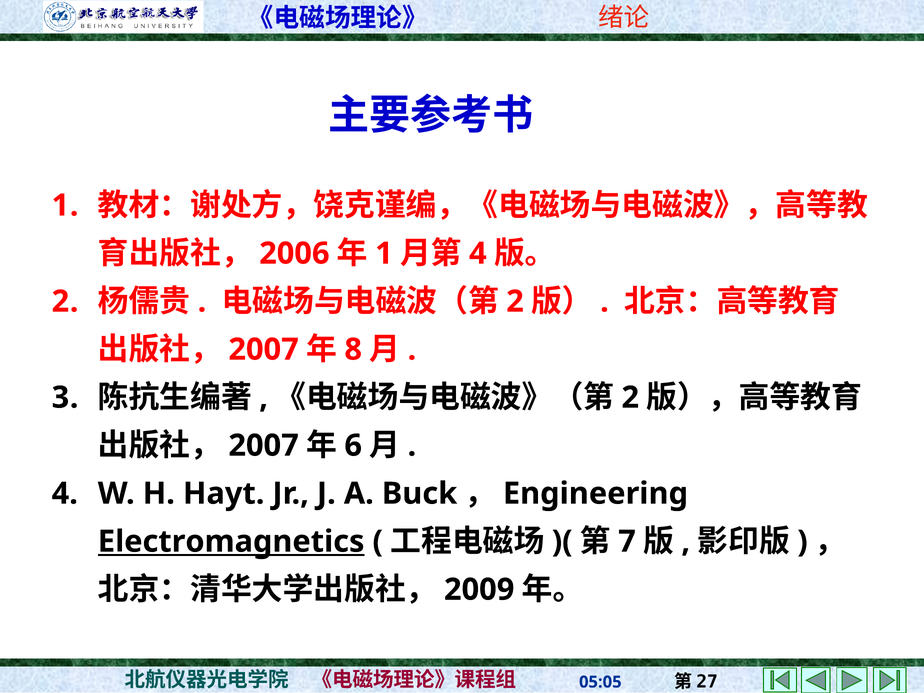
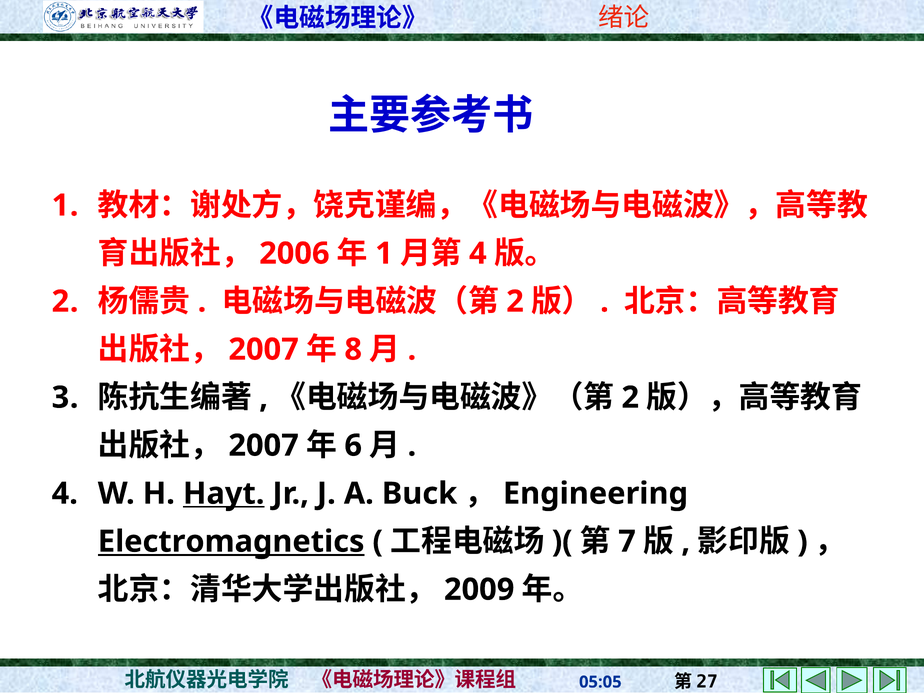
Hayt underline: none -> present (224, 494)
